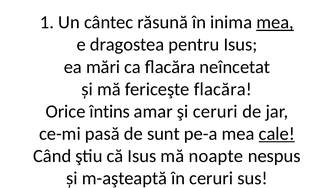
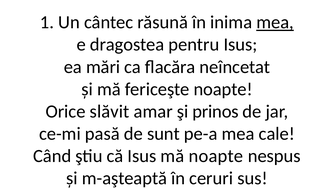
fericeşte flacăra: flacăra -> noapte (223, 89)
întins: întins -> slăvit (110, 111)
şi ceruri: ceruri -> prinos (215, 111)
cale underline: present -> none (277, 134)
